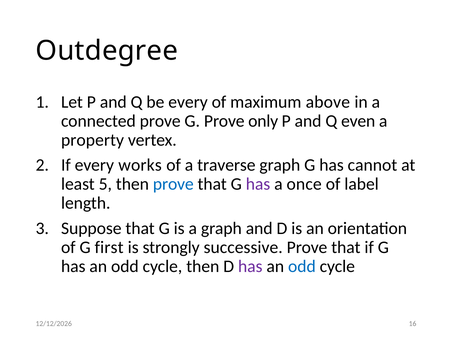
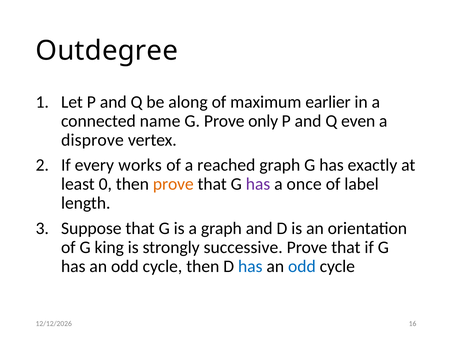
be every: every -> along (188, 102)
above: above -> earlier (328, 102)
connected prove: prove -> name (160, 121)
property: property -> disprove (92, 140)
traverse: traverse -> reached (226, 165)
cannot: cannot -> exactly (372, 165)
5: 5 -> 0 (105, 184)
prove colour: blue -> orange (173, 184)
first: first -> king (109, 247)
has colour: purple -> blue (250, 266)
